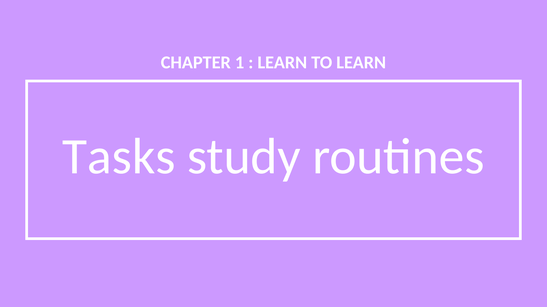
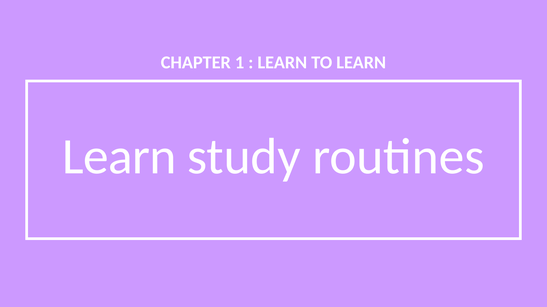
Tasks: Tasks -> Learn (119, 157)
